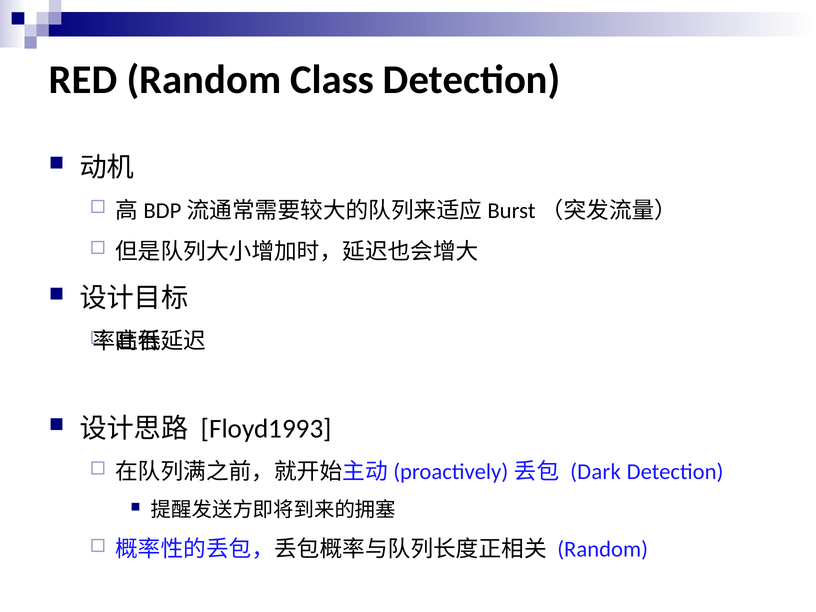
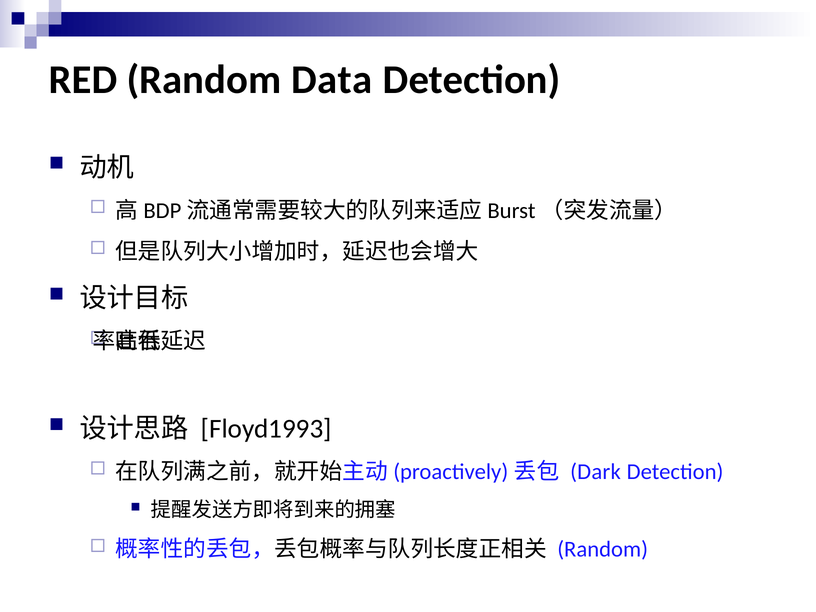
Class: Class -> Data (332, 80)
